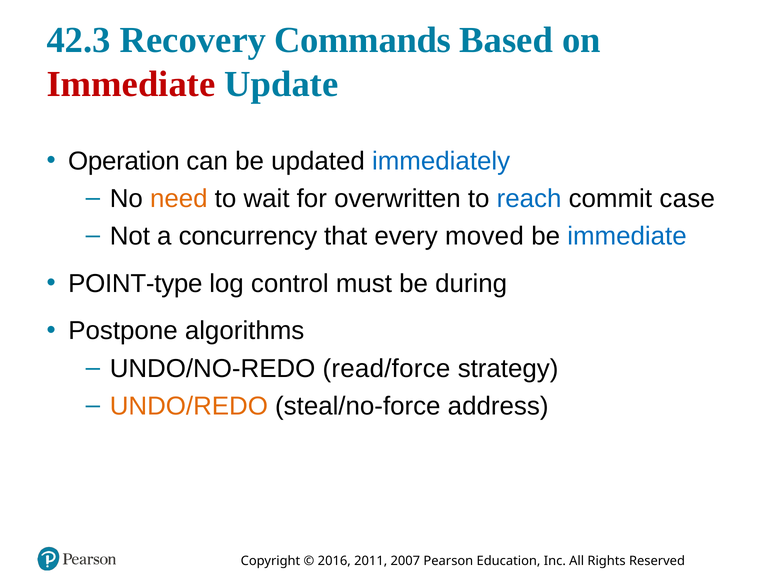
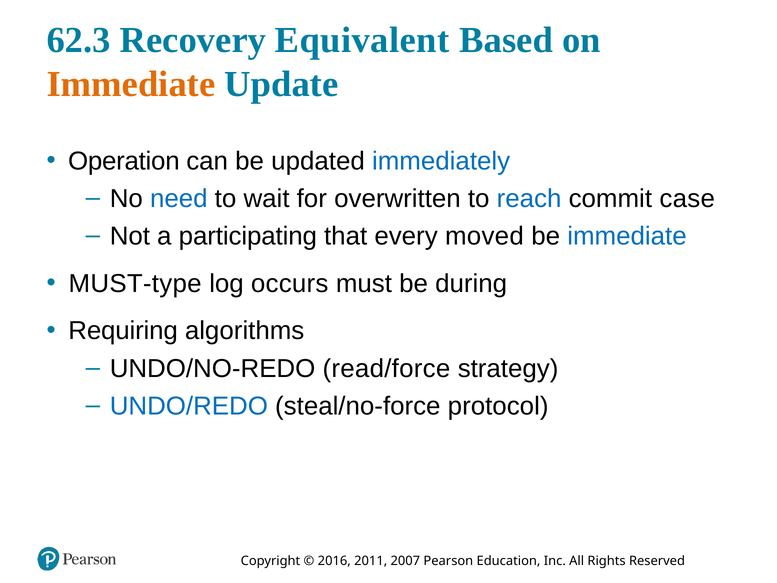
42.3: 42.3 -> 62.3 (79, 40)
Commands: Commands -> Equivalent (362, 40)
Immediate colour: red -> orange (131, 84)
need colour: orange -> blue (179, 199)
concurrency: concurrency -> participating (248, 236)
POINT-type: POINT-type -> MUST-type (135, 283)
control: control -> occurs (290, 283)
Postpone: Postpone -> Requiring (123, 331)
UNDO/REDO colour: orange -> blue (189, 406)
address: address -> protocol (498, 406)
